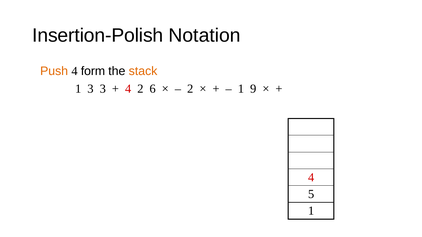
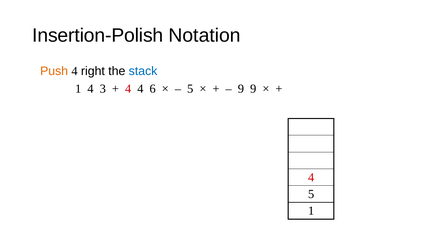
form: form -> right (93, 71)
stack colour: orange -> blue (143, 71)
1 3: 3 -> 4 (90, 89)
4 2: 2 -> 4 (140, 89)
2: 2 -> 5 (190, 89)
1: 1 -> 9 (241, 89)
